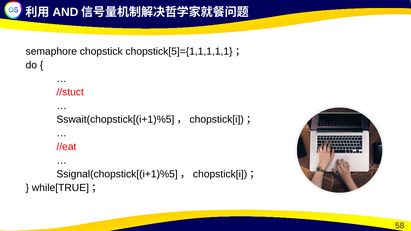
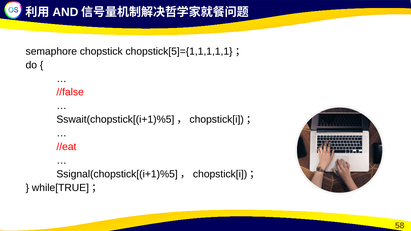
//stuct: //stuct -> //false (70, 92)
